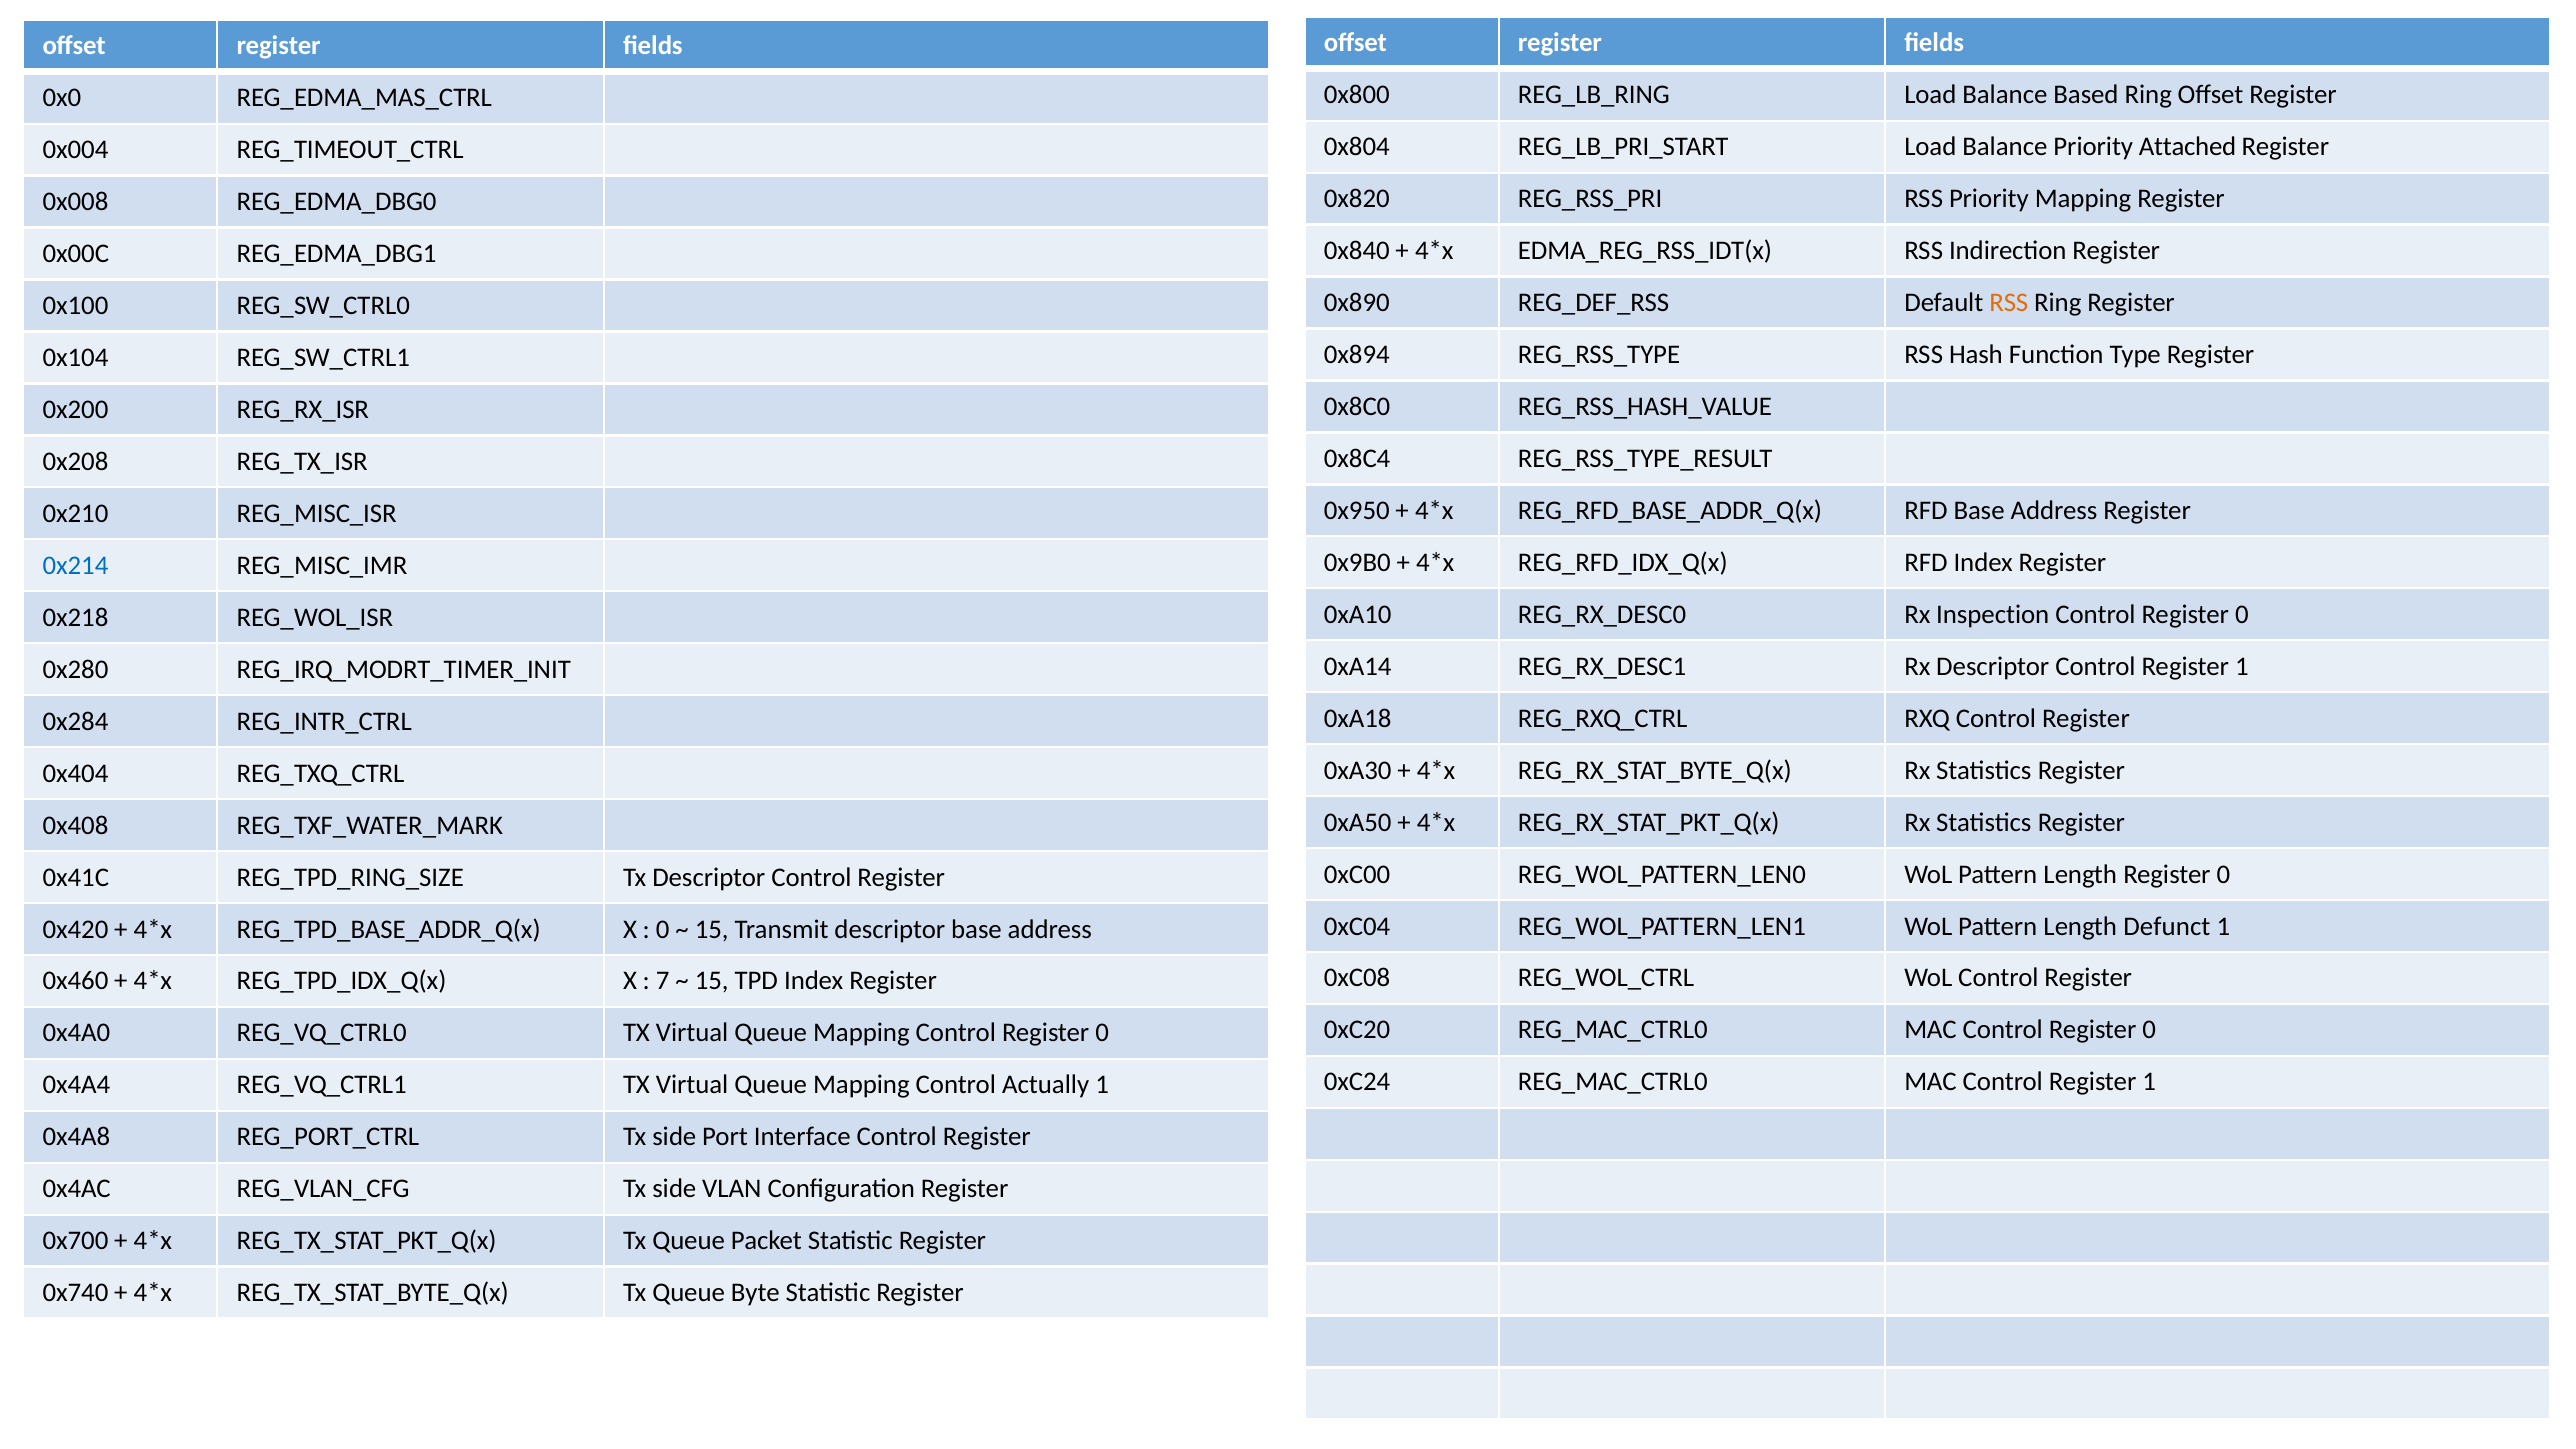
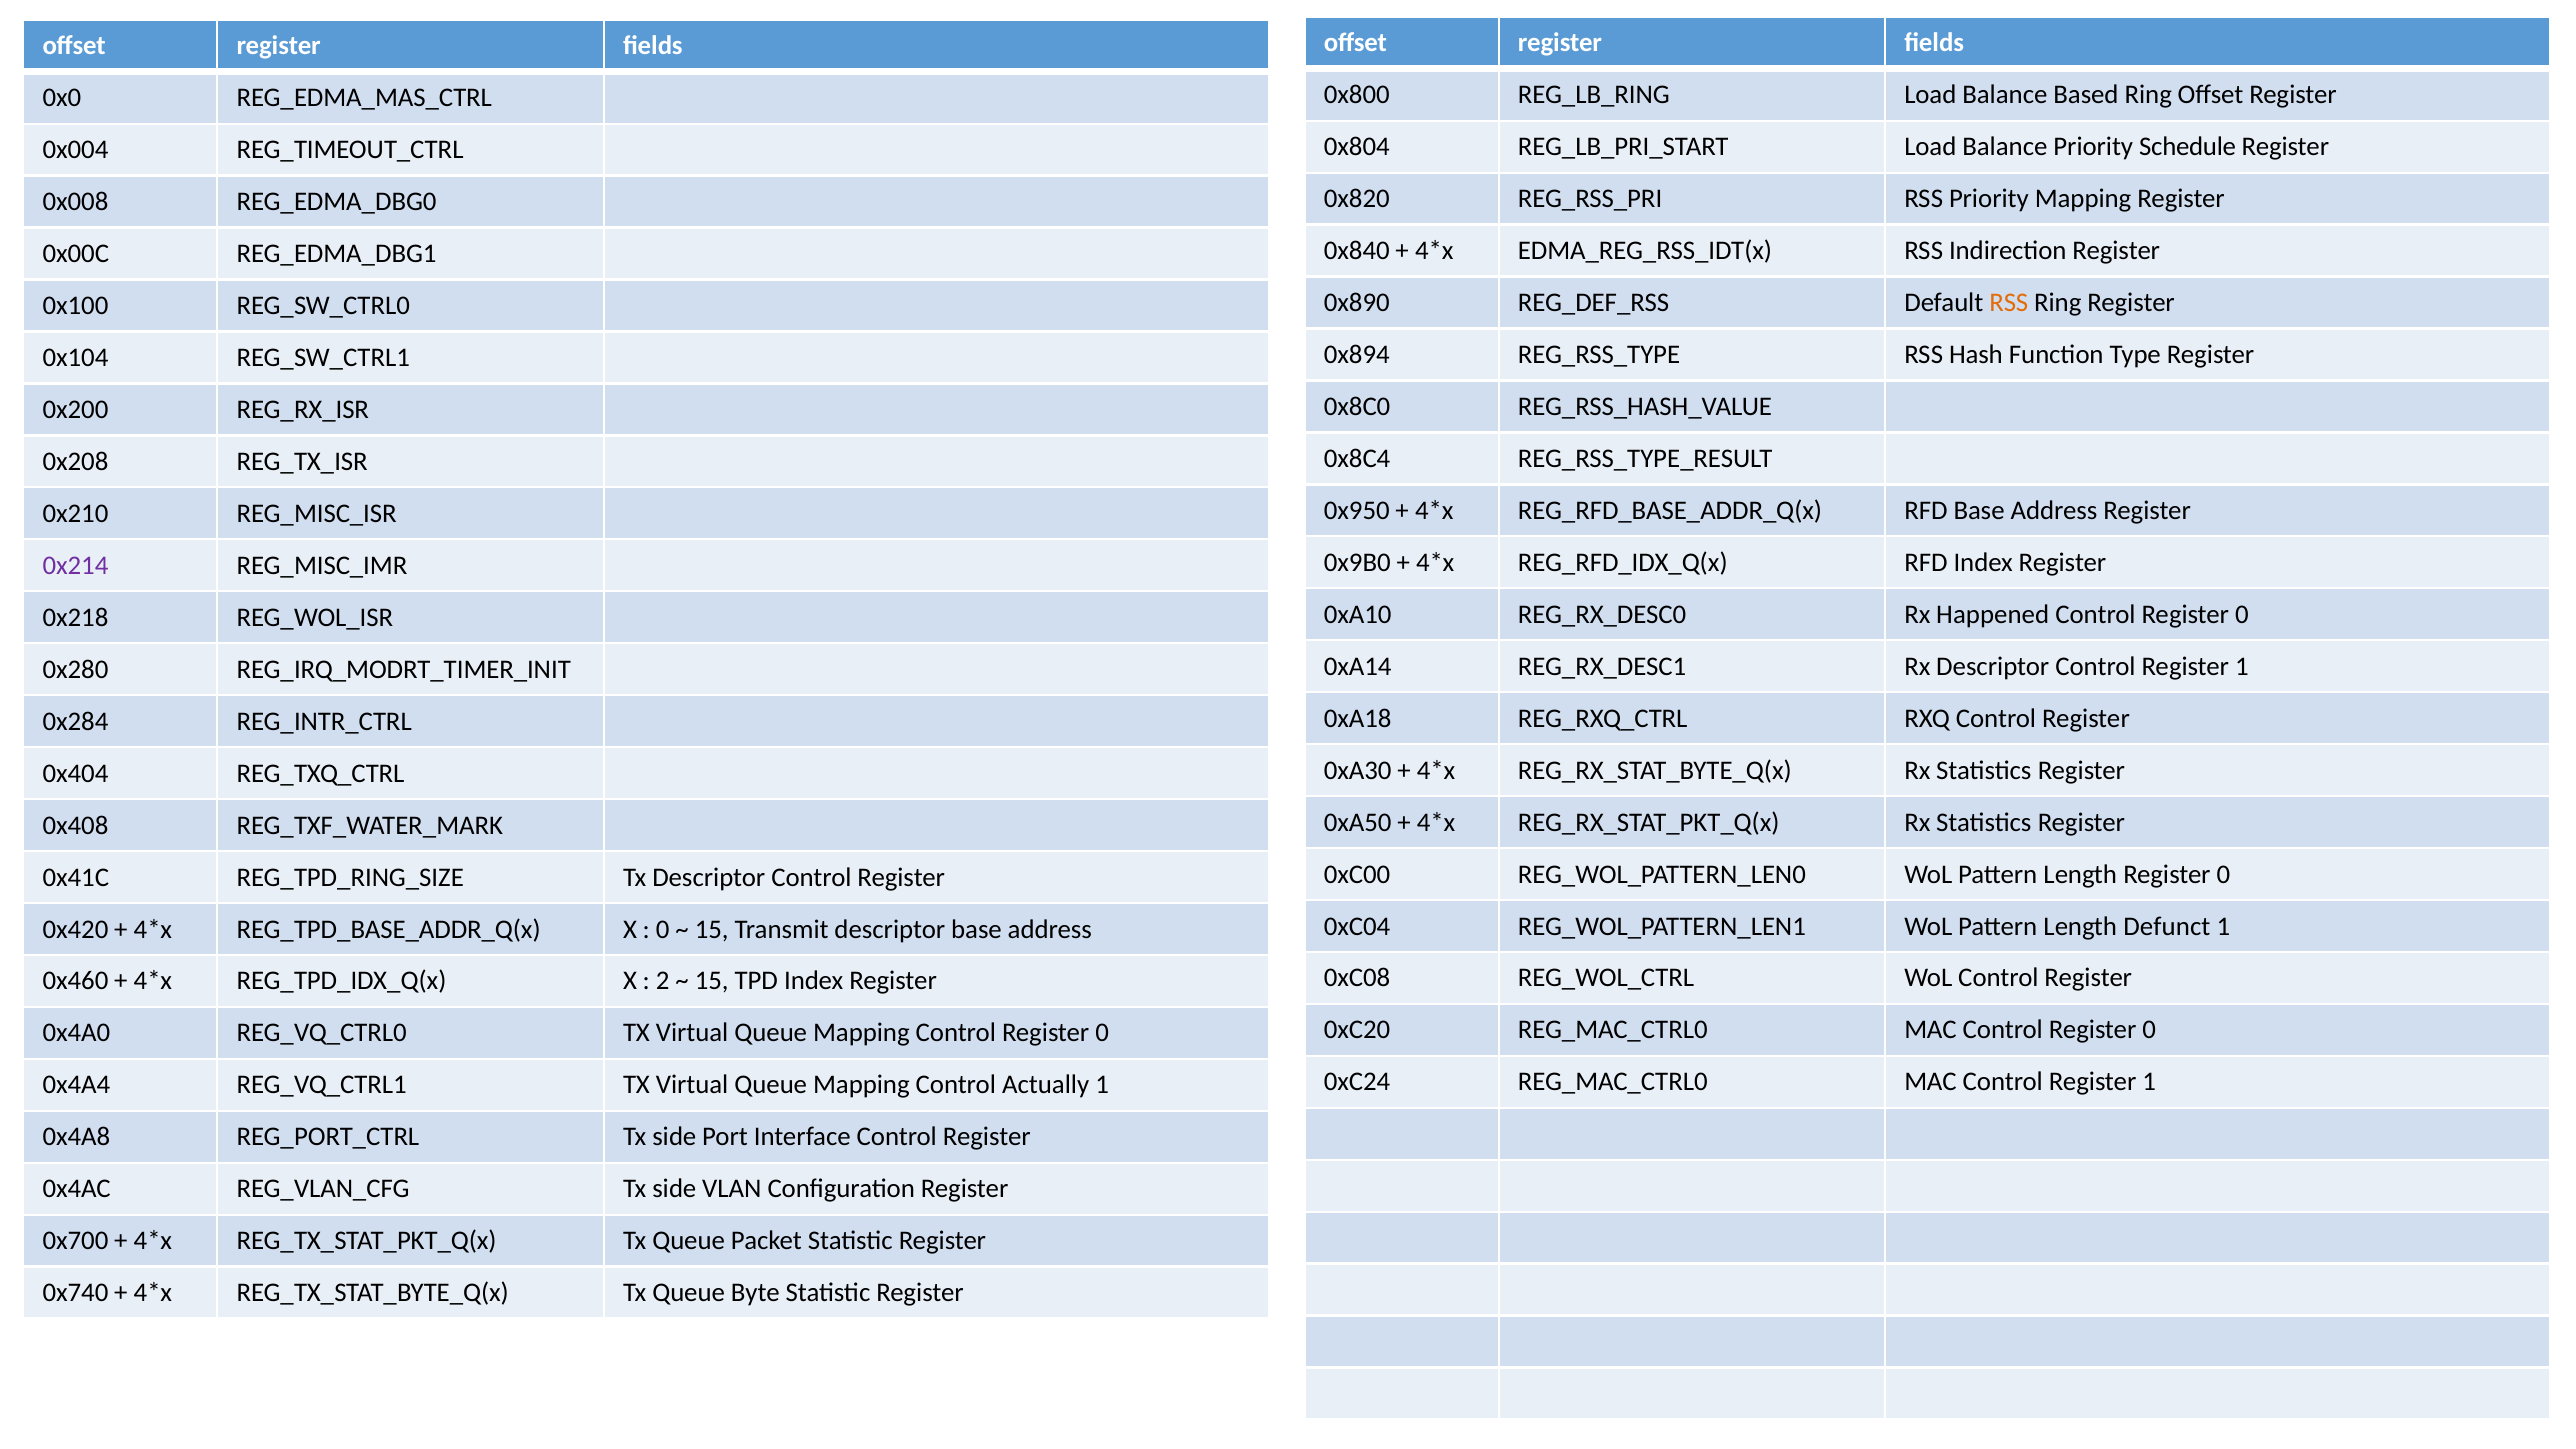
Attached: Attached -> Schedule (2188, 147)
0x214 colour: blue -> purple (75, 565)
Inspection: Inspection -> Happened (1993, 614)
7: 7 -> 2 (663, 981)
